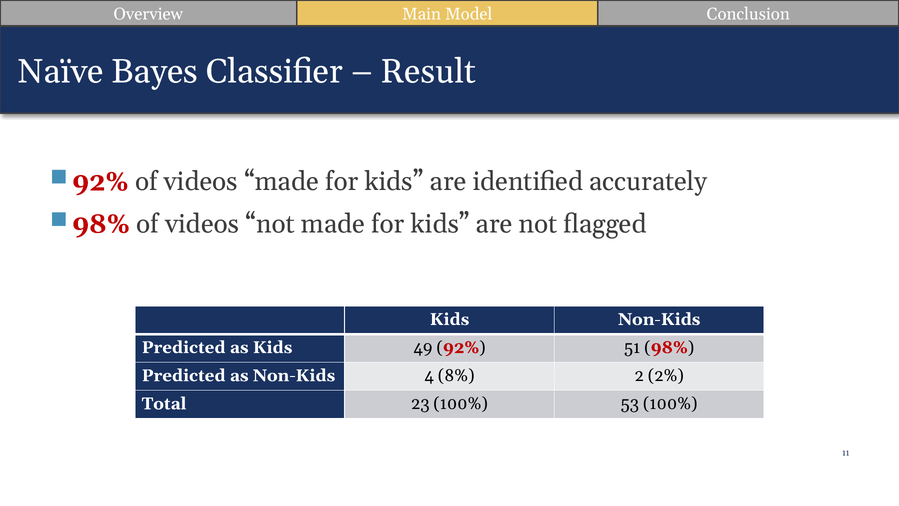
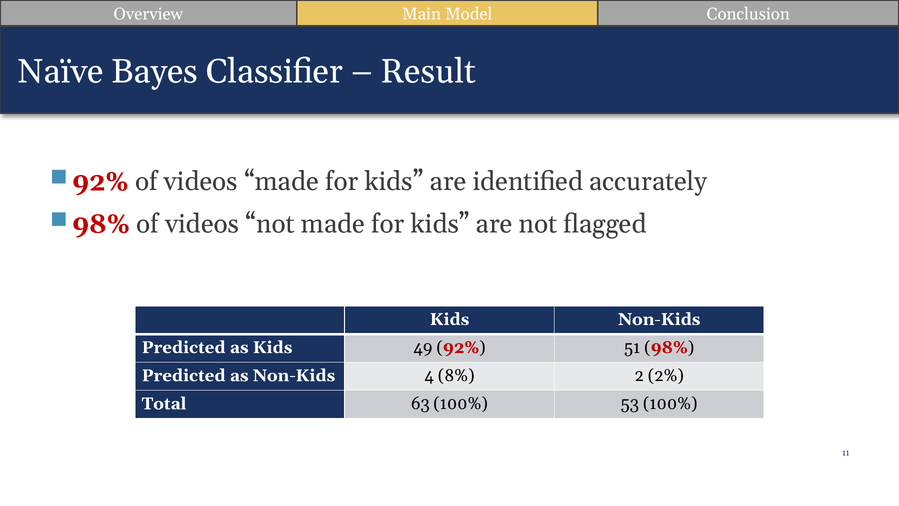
23: 23 -> 63 (420, 403)
